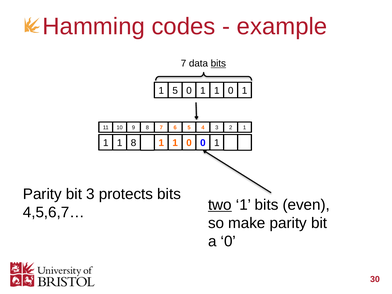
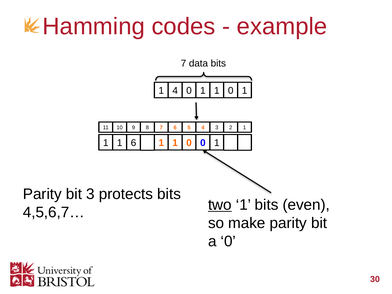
bits underline: present -> none (218, 63)
1 5: 5 -> 4 (175, 91)
1 8: 8 -> 6 (133, 143)
